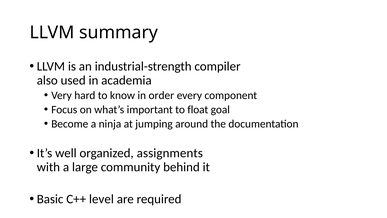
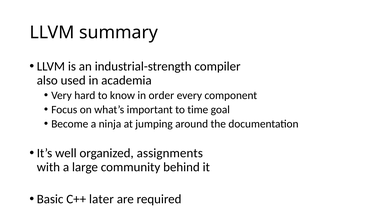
float: float -> time (198, 109)
level: level -> later (101, 199)
